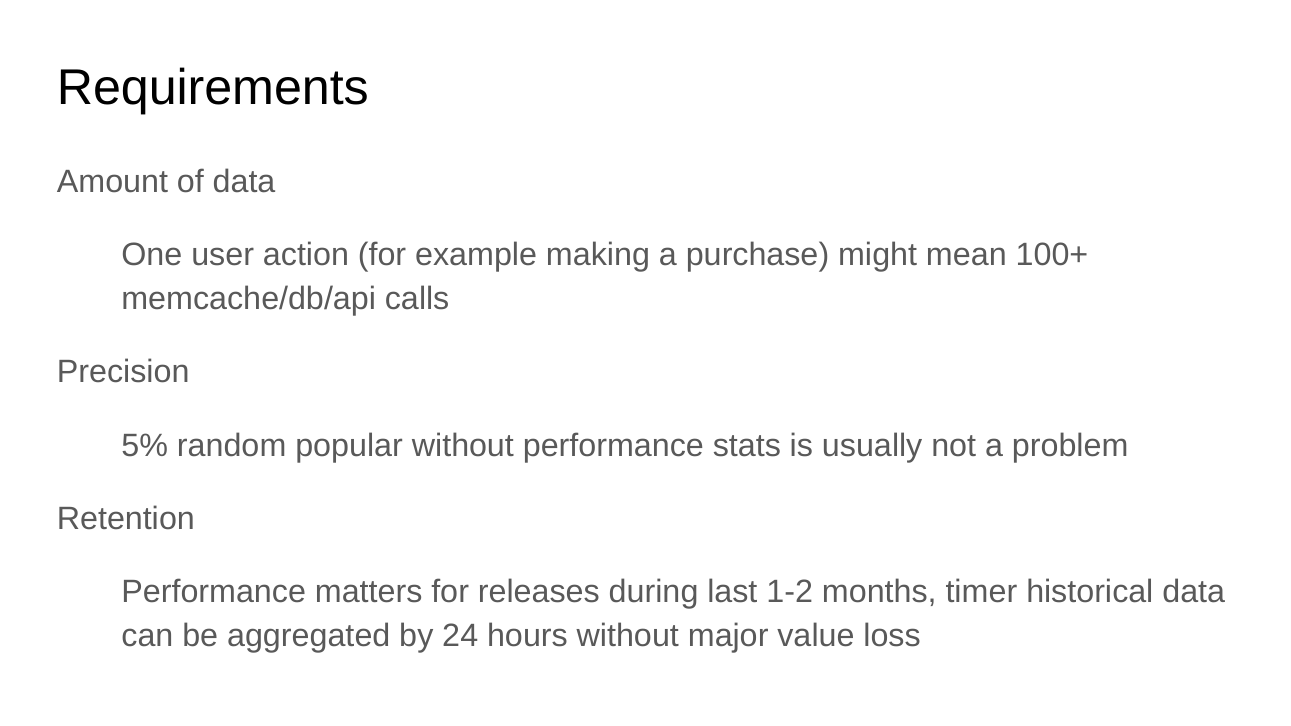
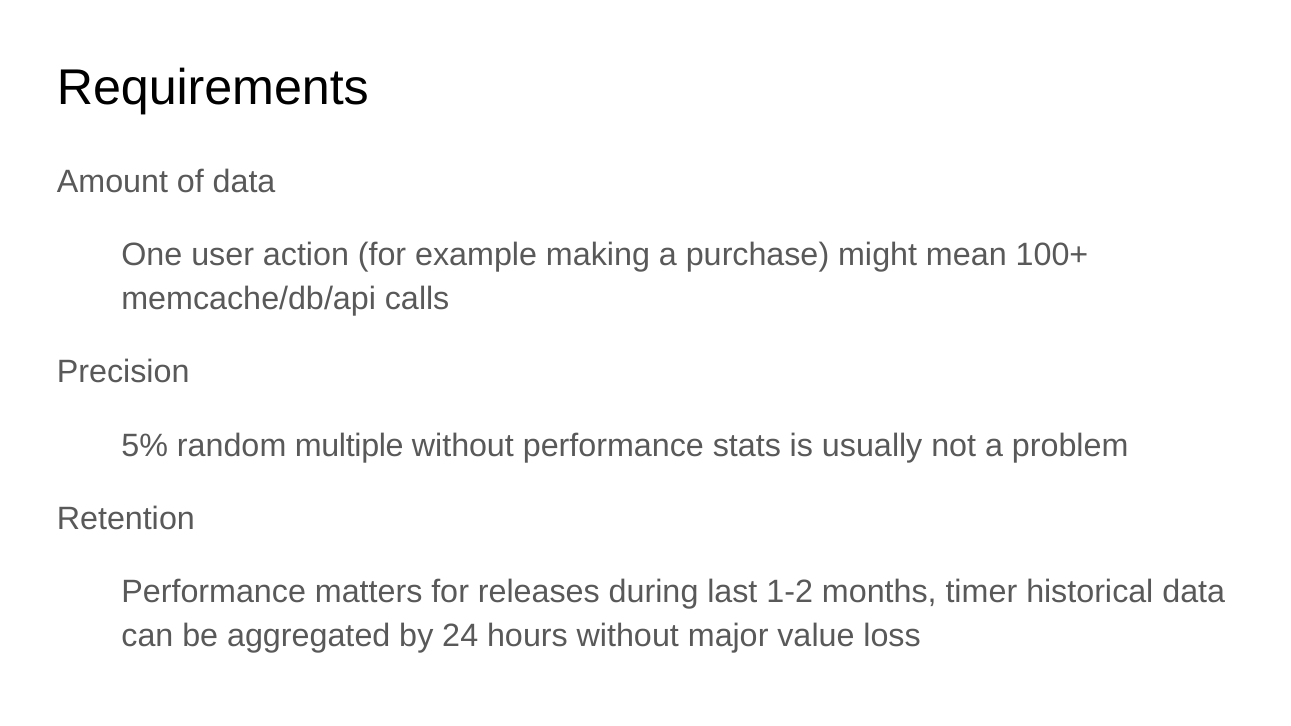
popular: popular -> multiple (349, 446)
